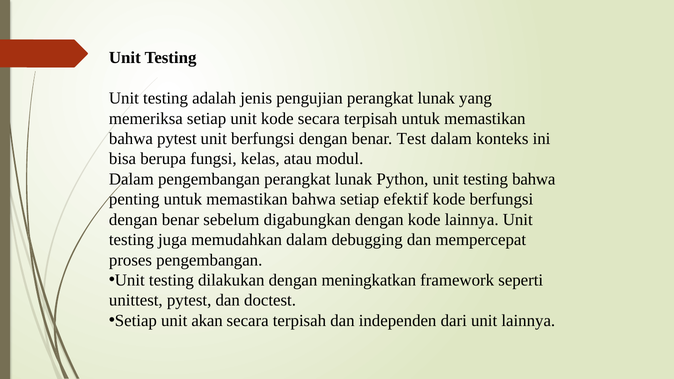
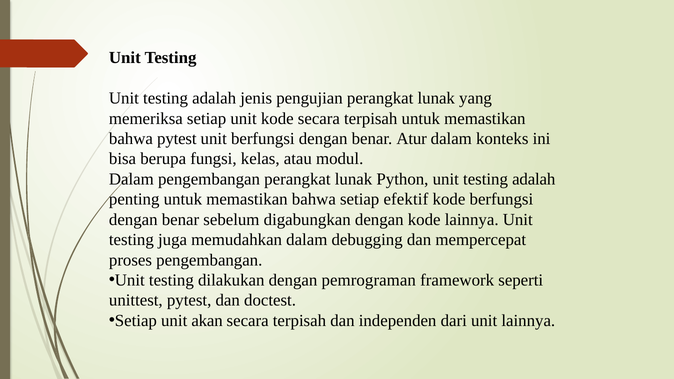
Test: Test -> Atur (412, 139)
Python unit testing bahwa: bahwa -> adalah (534, 179)
meningkatkan: meningkatkan -> pemrograman (369, 280)
